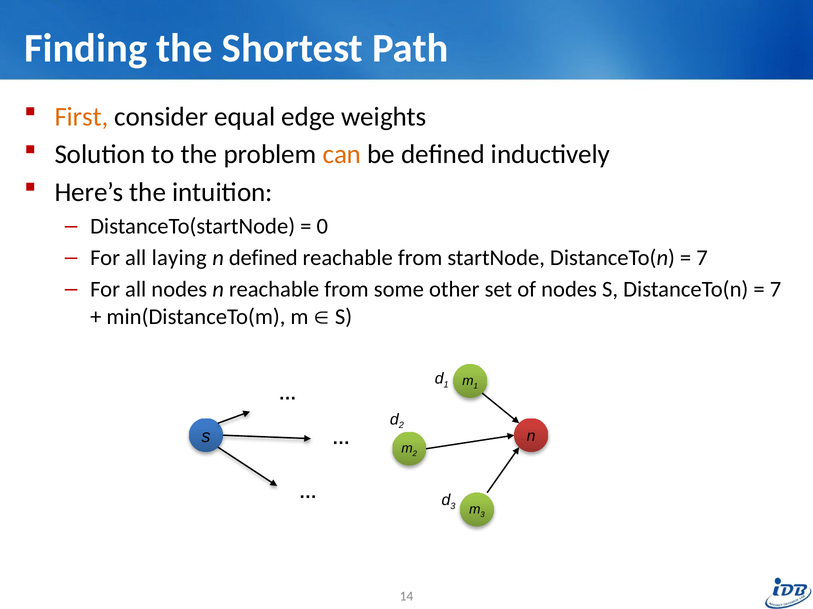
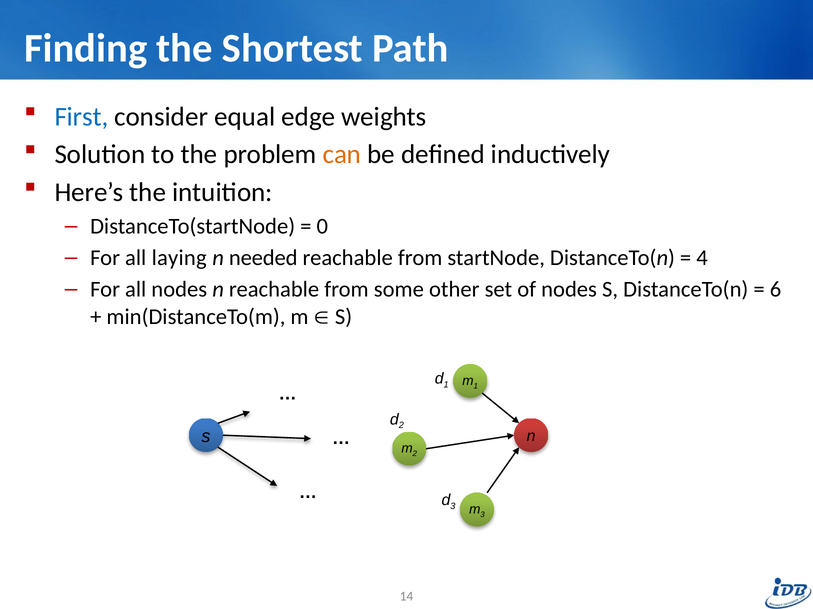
First colour: orange -> blue (82, 117)
n defined: defined -> needed (263, 258)
7: 7 -> 4 (702, 258)
7: 7 -> 6 (776, 290)
